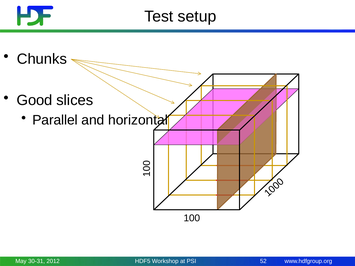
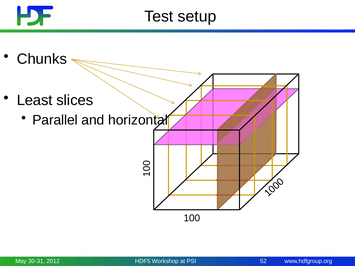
Good: Good -> Least (35, 100)
